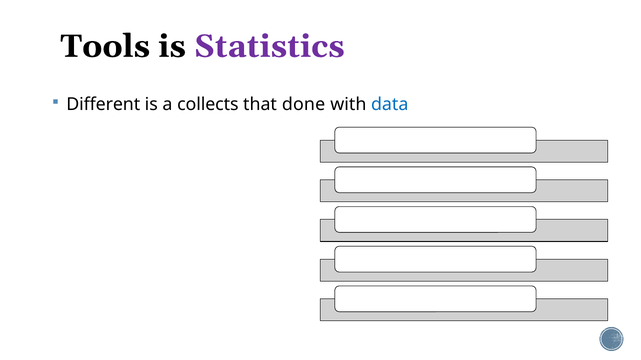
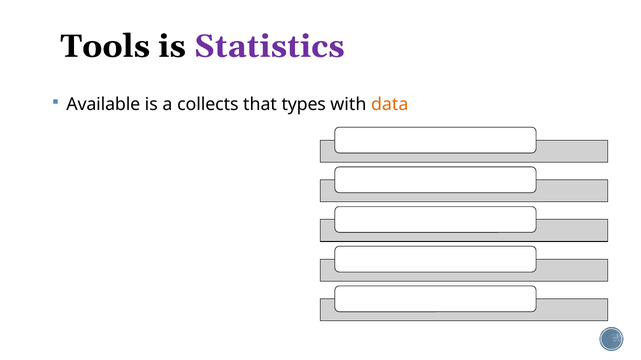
Different: Different -> Available (103, 105)
done: done -> types (304, 105)
data colour: blue -> orange (390, 105)
